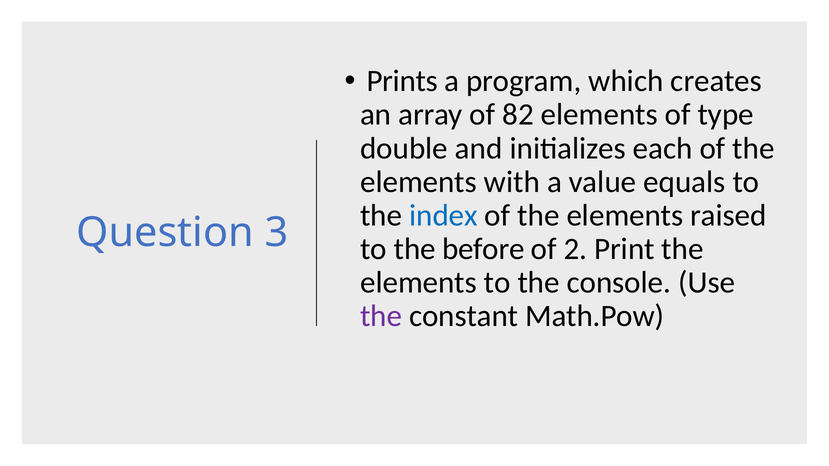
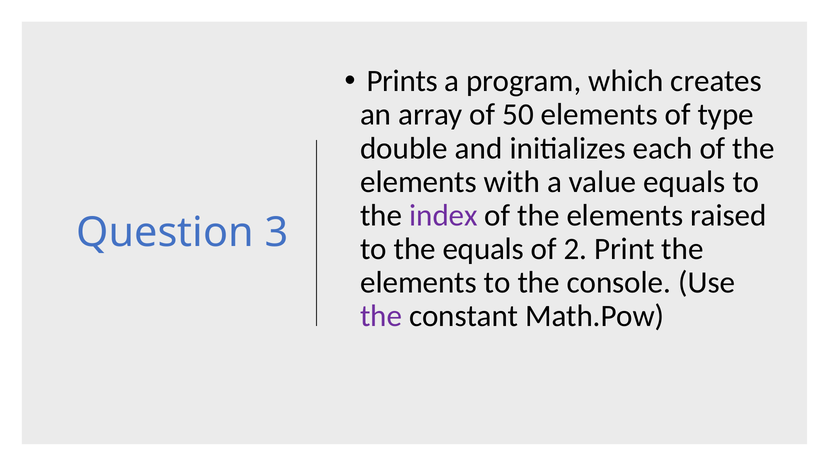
82: 82 -> 50 (518, 115)
index colour: blue -> purple (443, 216)
the before: before -> equals (483, 249)
